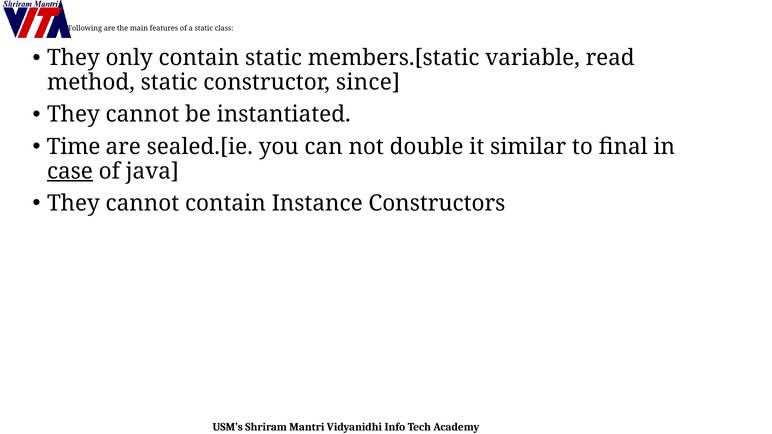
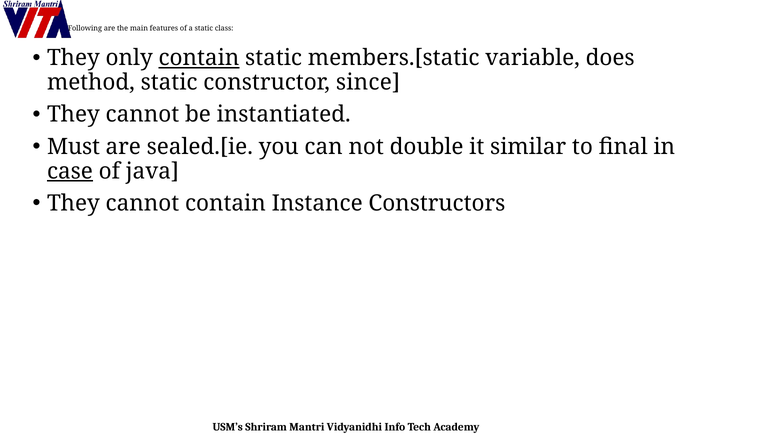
contain underline: none -> present (199, 58)
read: read -> does (610, 58)
Time: Time -> Must (74, 147)
